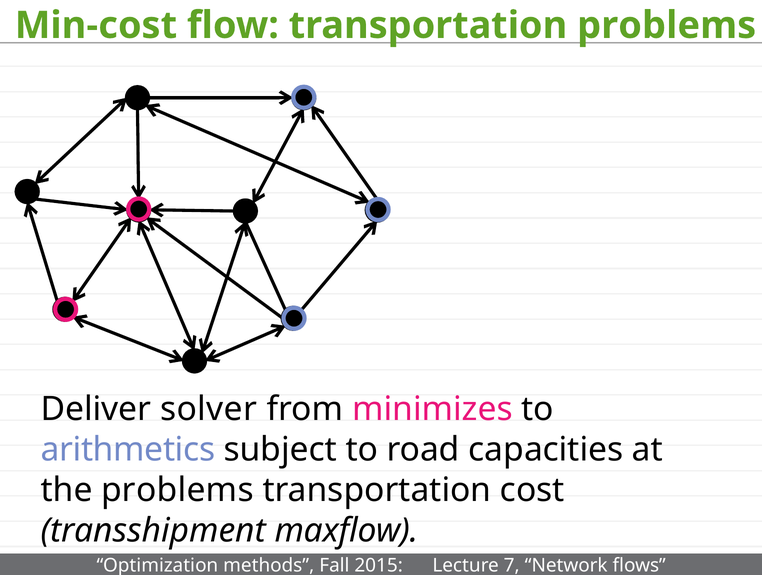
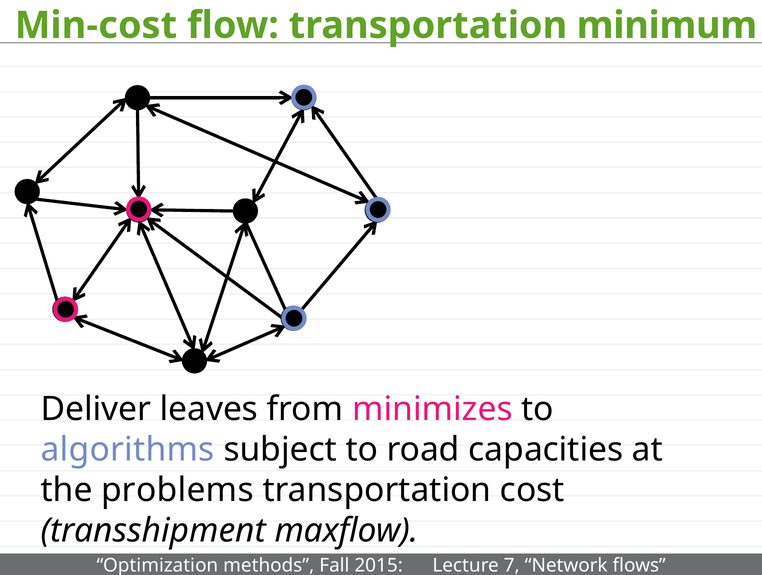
transportation problems: problems -> minimum (667, 25)
solver: solver -> leaves (209, 409)
arithmetics: arithmetics -> algorithms (128, 449)
